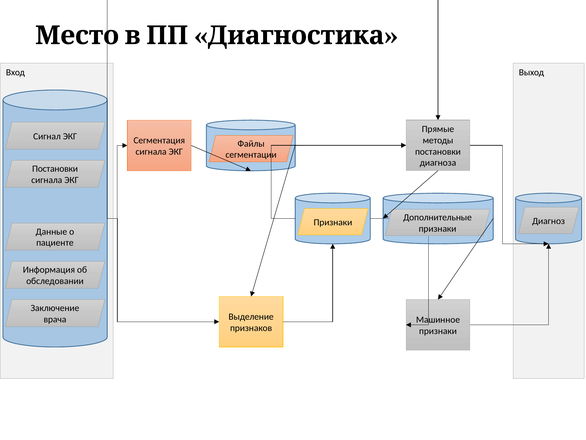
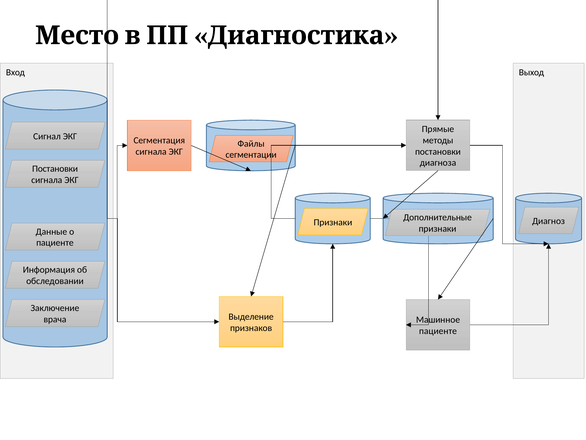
признаки: признаки -> пациенте (438, 331)
